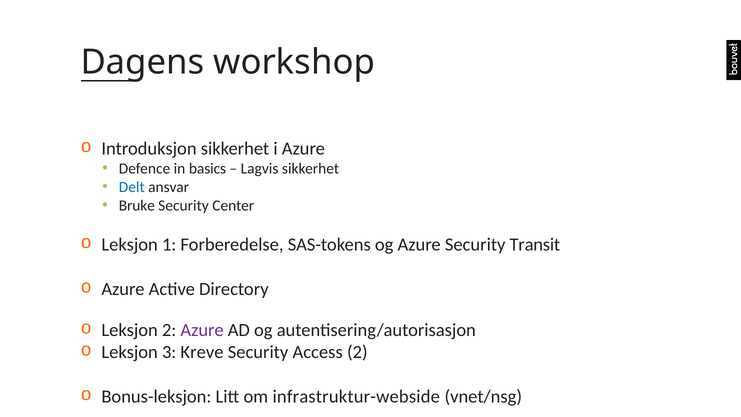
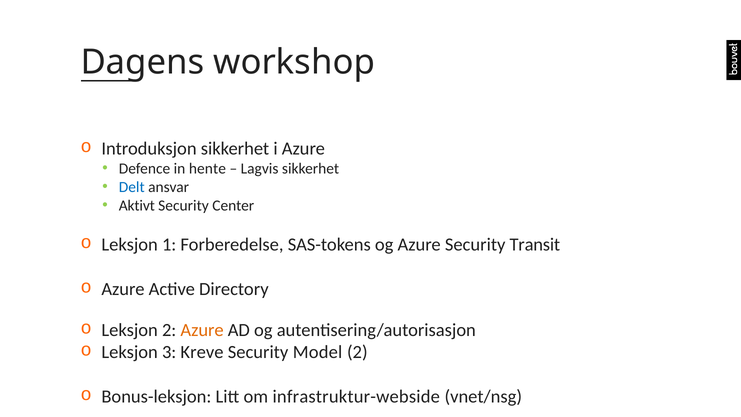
basics: basics -> hente (207, 169)
Bruke: Bruke -> Aktivt (137, 206)
Azure colour: purple -> orange (202, 330)
Access: Access -> Model (318, 352)
